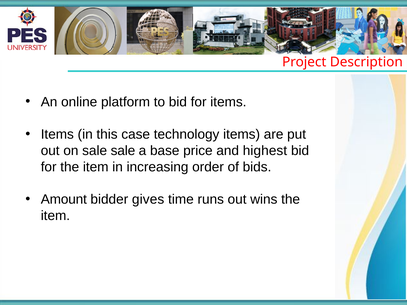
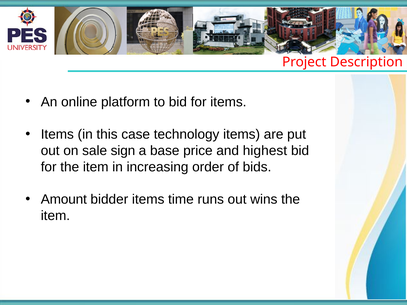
sale sale: sale -> sign (123, 151)
bidder gives: gives -> items (148, 200)
